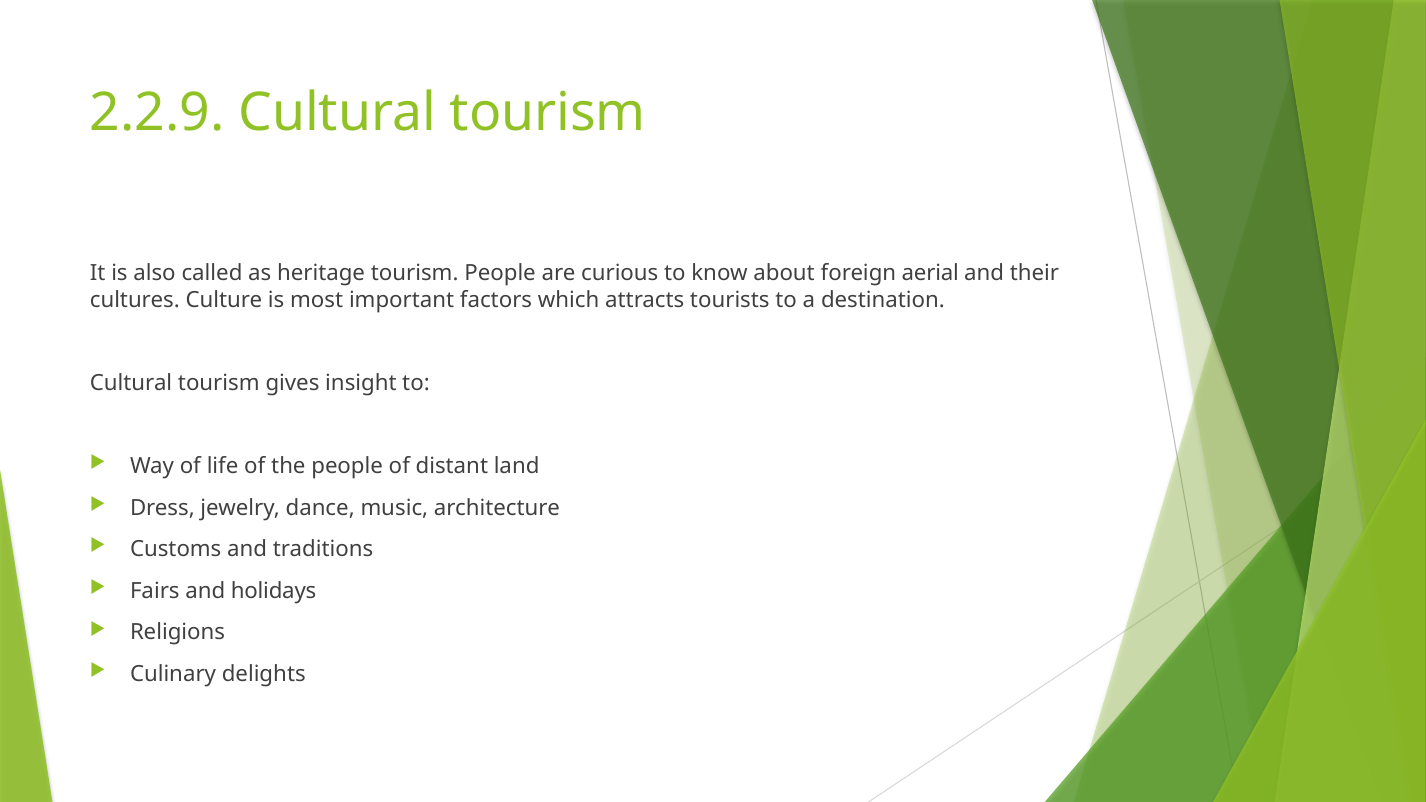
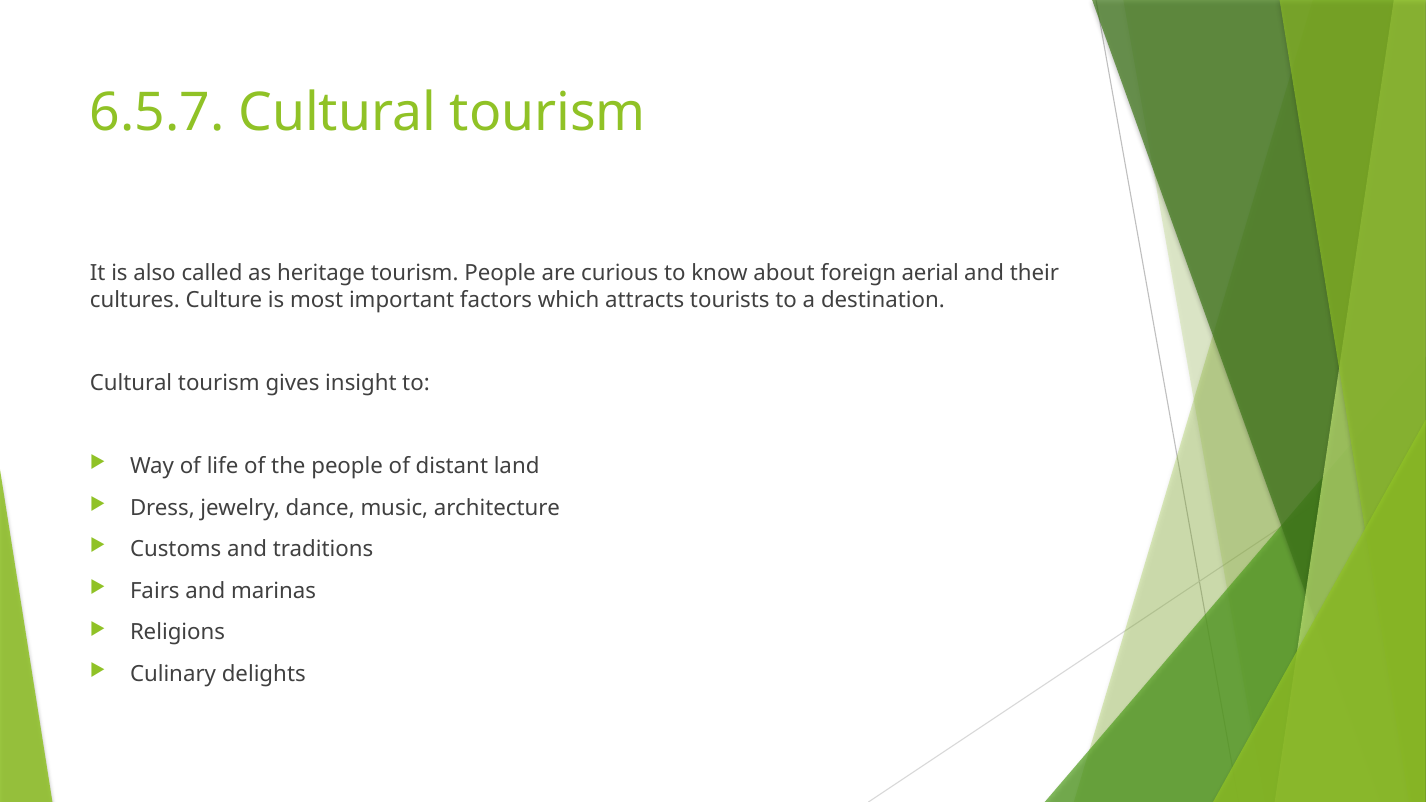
2.2.9: 2.2.9 -> 6.5.7 (157, 112)
holidays: holidays -> marinas (274, 591)
